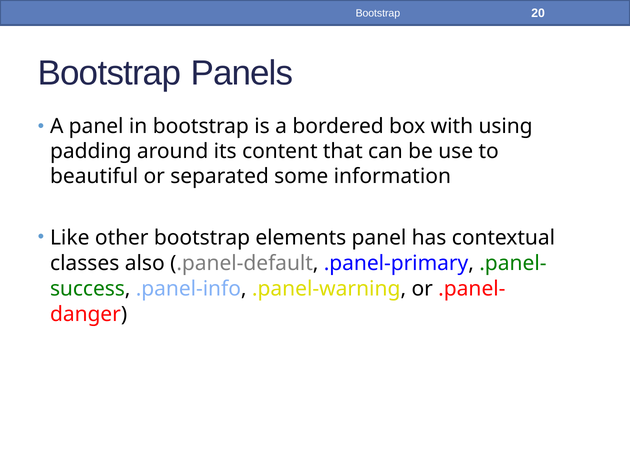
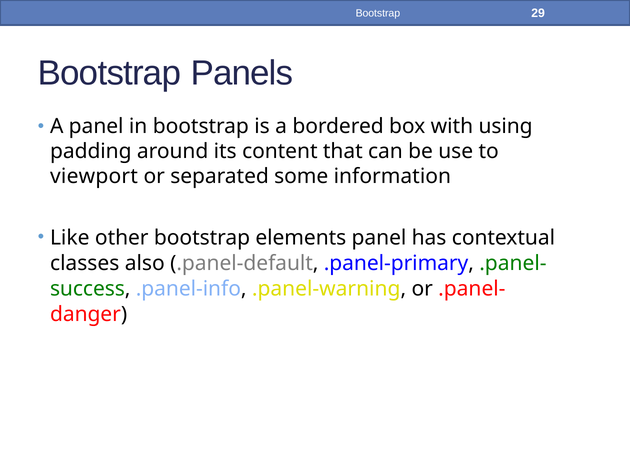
20: 20 -> 29 (538, 13)
beautiful: beautiful -> viewport (94, 177)
